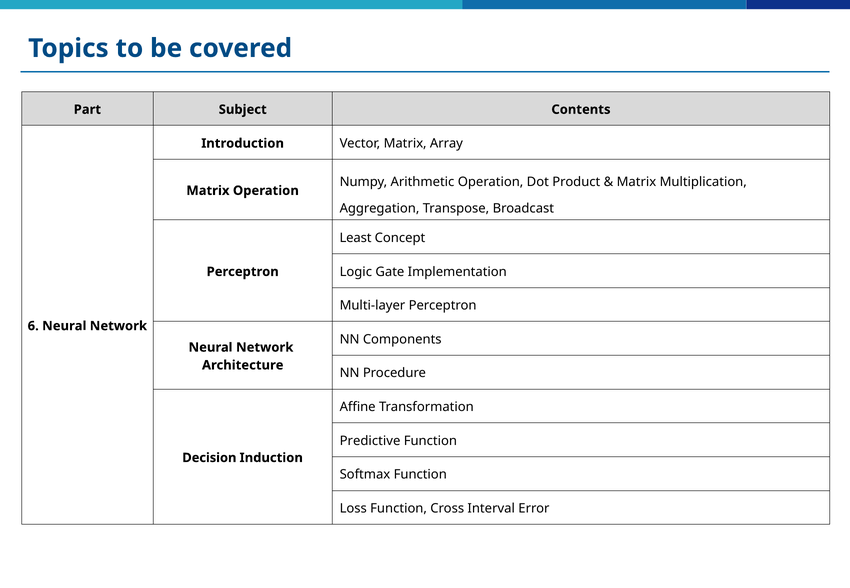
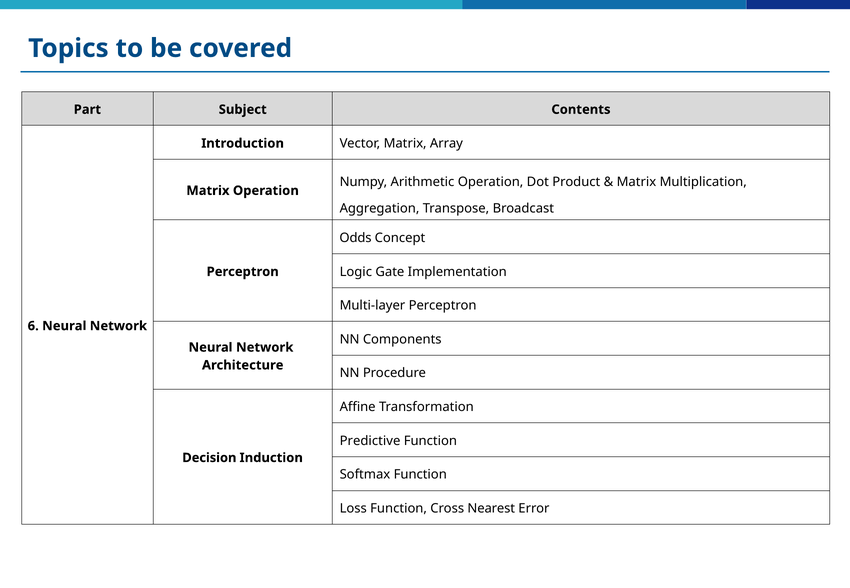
Least: Least -> Odds (356, 238)
Interval: Interval -> Nearest (491, 509)
